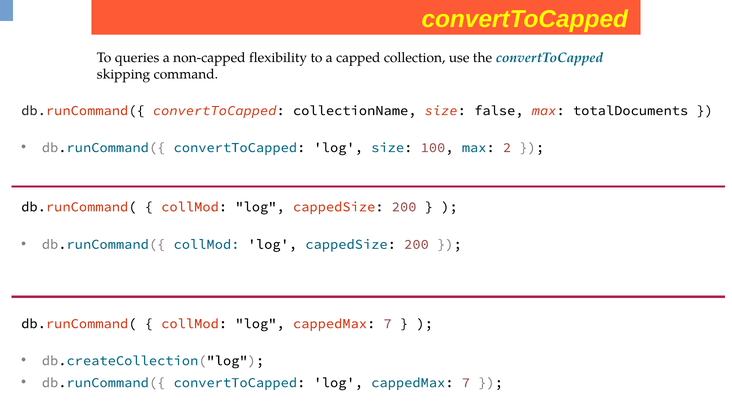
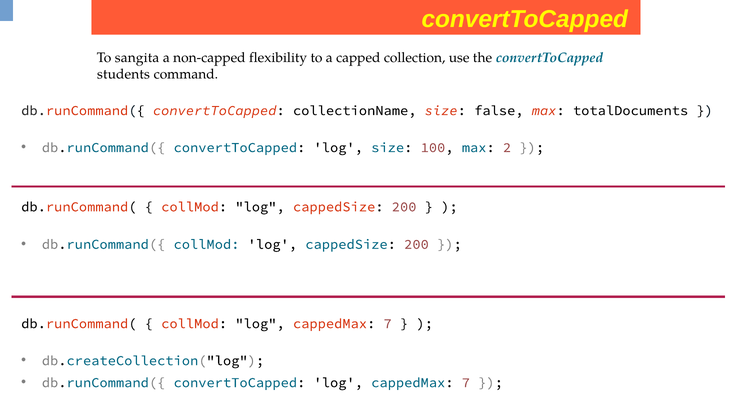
queries: queries -> sangita (137, 58)
skipping: skipping -> students (123, 74)
